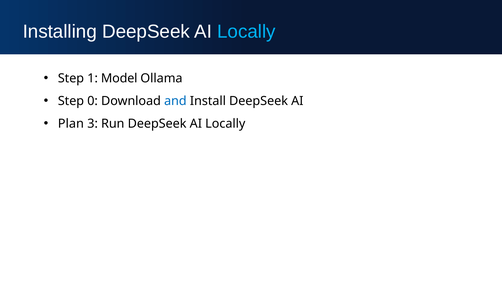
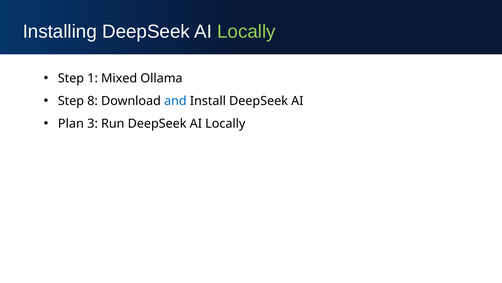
Locally colour: light blue -> light green (246, 31)
Model: Model -> Mixed (119, 78)
0: 0 -> 8 (93, 101)
